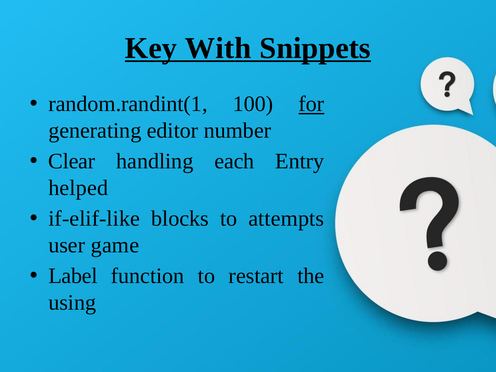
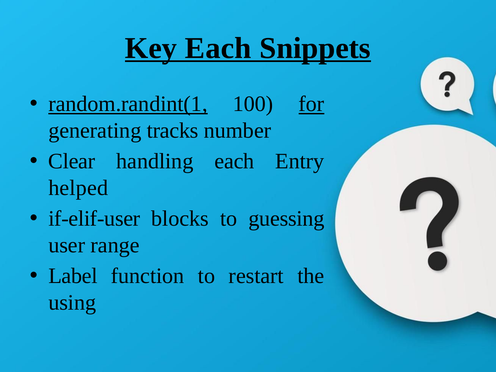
Key With: With -> Each (218, 48)
random.randint(1 underline: none -> present (128, 104)
editor: editor -> tracks (173, 131)
if-elif-like: if-elif-like -> if-elif-user (94, 219)
attempts: attempts -> guessing (286, 219)
game: game -> range (115, 245)
